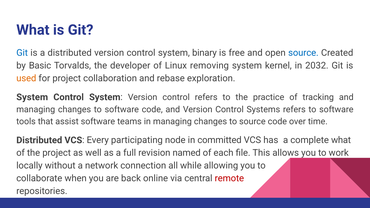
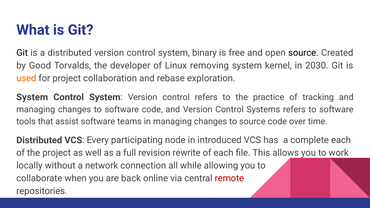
Git colour: blue -> black (22, 53)
source colour: blue -> black (303, 53)
Basic: Basic -> Good (40, 65)
2032: 2032 -> 2030 (317, 65)
committed: committed -> introduced (219, 140)
complete what: what -> each (341, 140)
named: named -> rewrite (187, 153)
